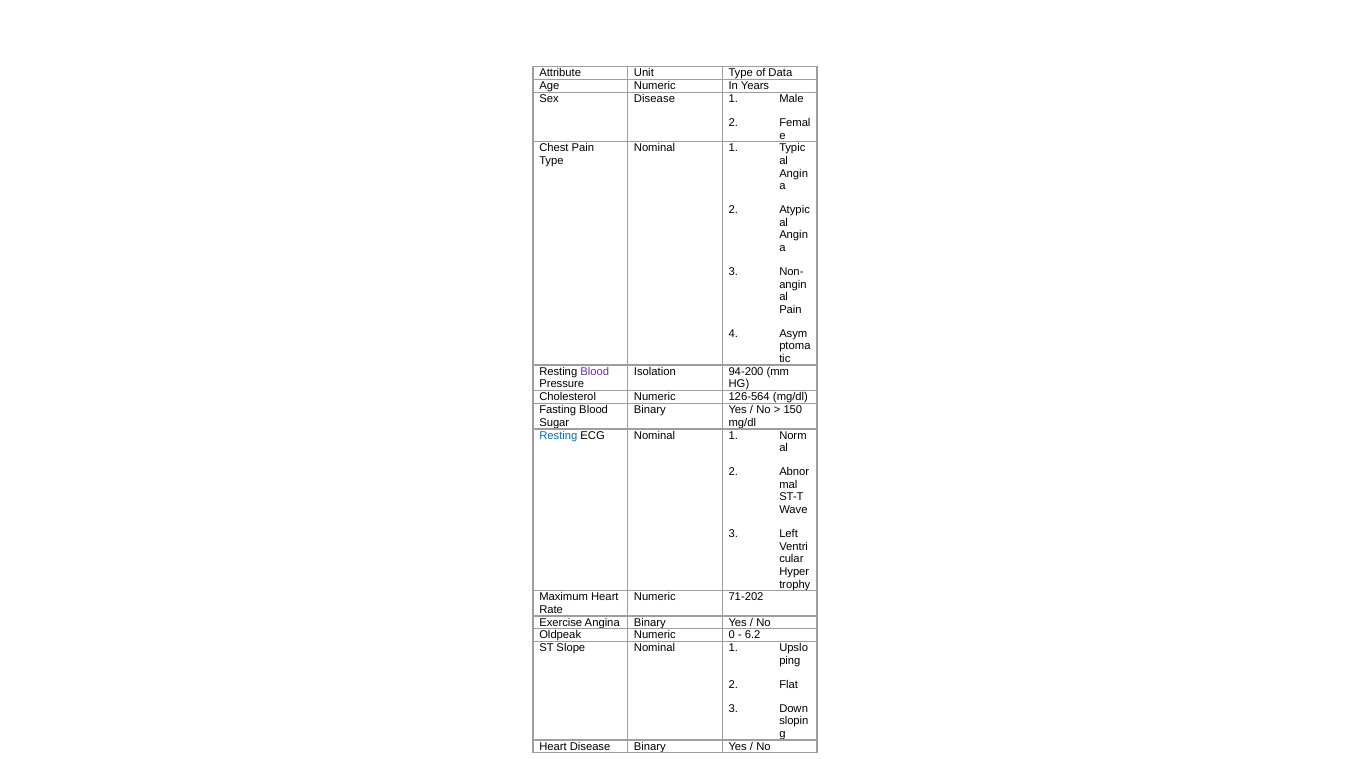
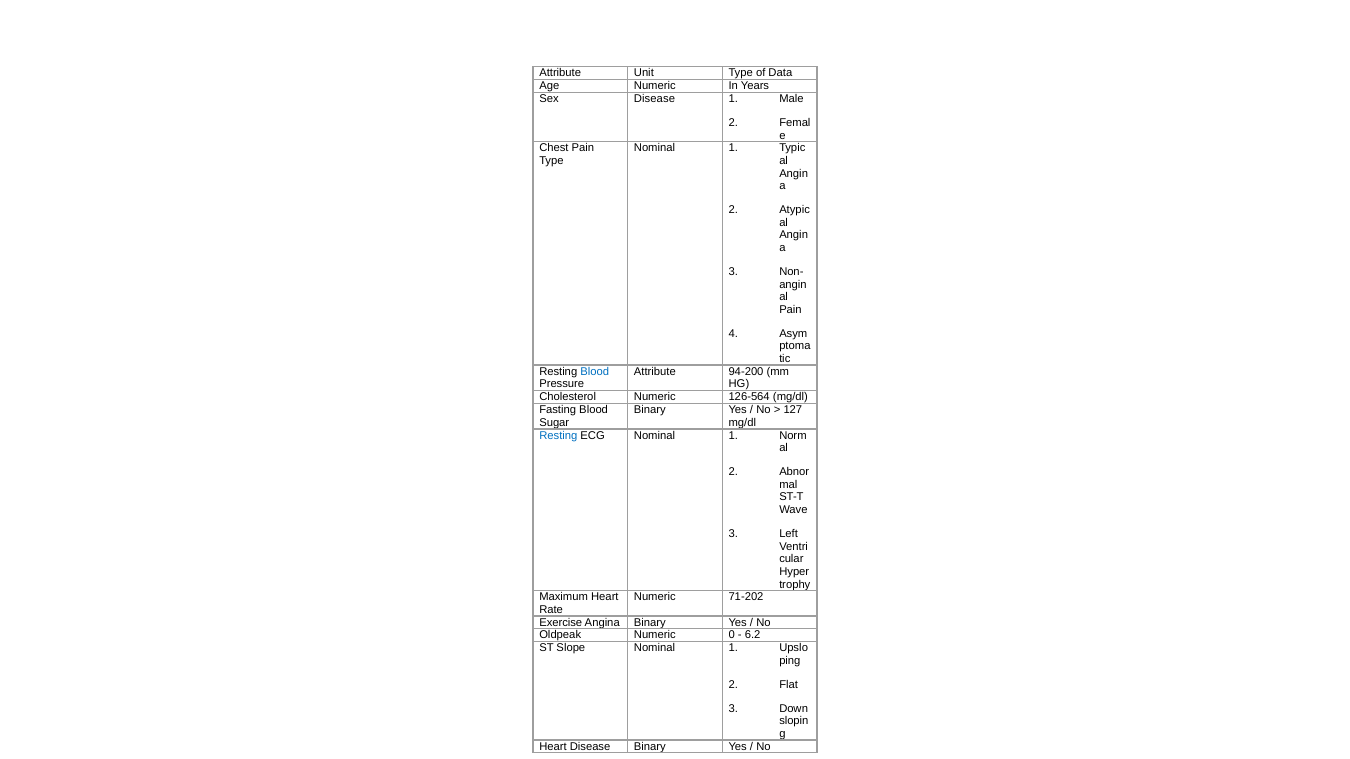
Blood colour: purple -> blue (595, 372)
Isolation: Isolation -> Attribute (655, 372)
150: 150 -> 127 (793, 410)
